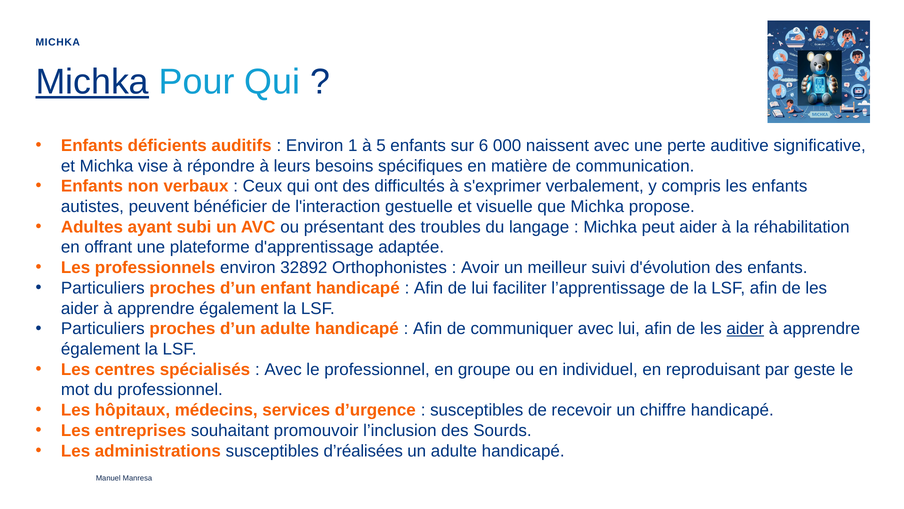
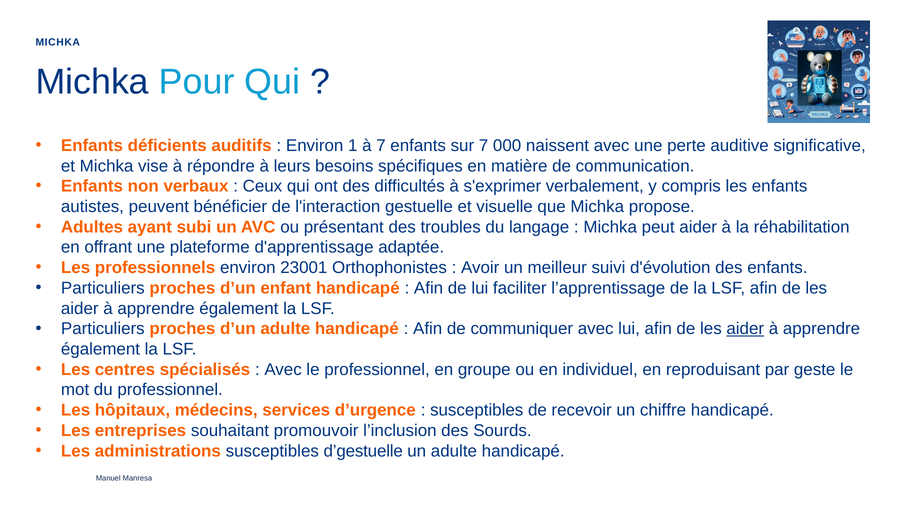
Michka underline: present -> none (92, 82)
à 5: 5 -> 7 (381, 145)
sur 6: 6 -> 7 (484, 145)
32892: 32892 -> 23001 (304, 267)
d’réalisées: d’réalisées -> d’gestuelle (363, 451)
